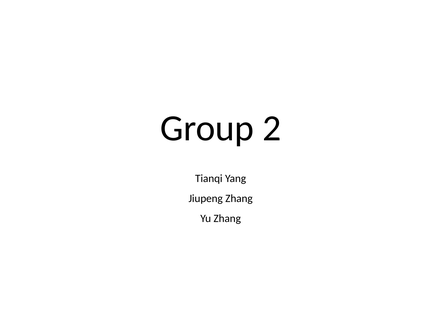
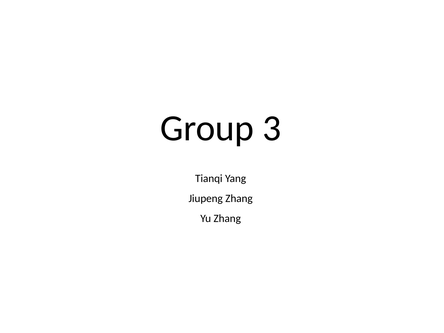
2: 2 -> 3 (272, 128)
